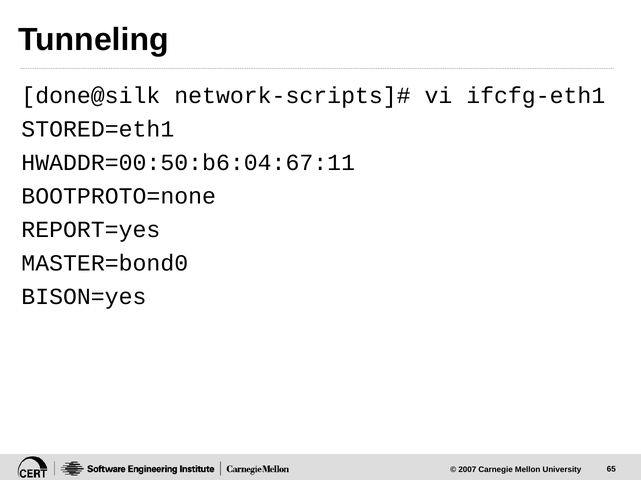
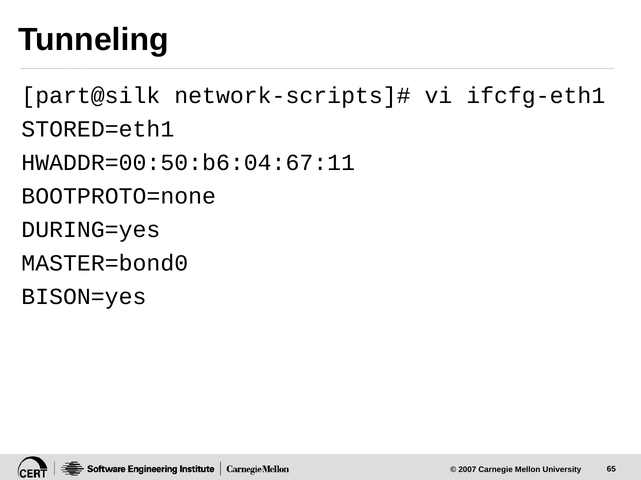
done@silk: done@silk -> part@silk (91, 96)
REPORT=yes: REPORT=yes -> DURING=yes (91, 230)
